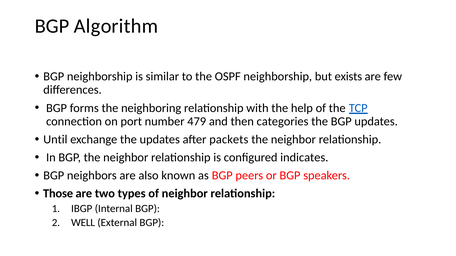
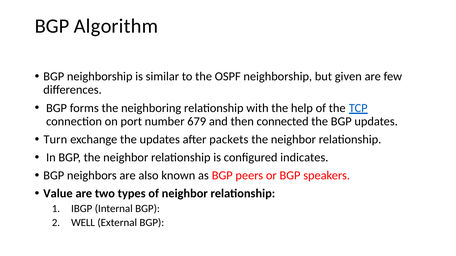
exists: exists -> given (348, 77)
479: 479 -> 679 (197, 122)
categories: categories -> connected (283, 122)
Until: Until -> Turn (55, 140)
Those: Those -> Value (58, 194)
